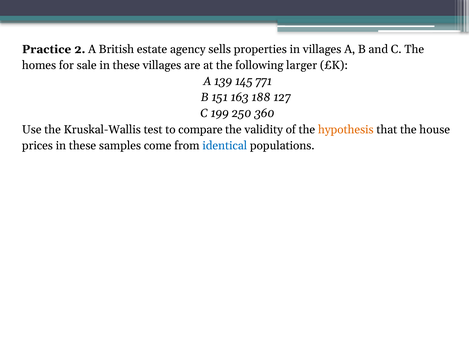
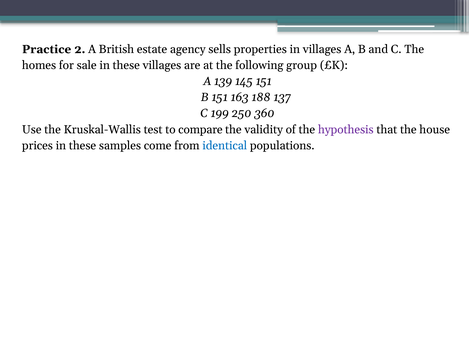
larger: larger -> group (302, 65)
145 771: 771 -> 151 (263, 81)
127: 127 -> 137 (282, 97)
hypothesis colour: orange -> purple (346, 129)
